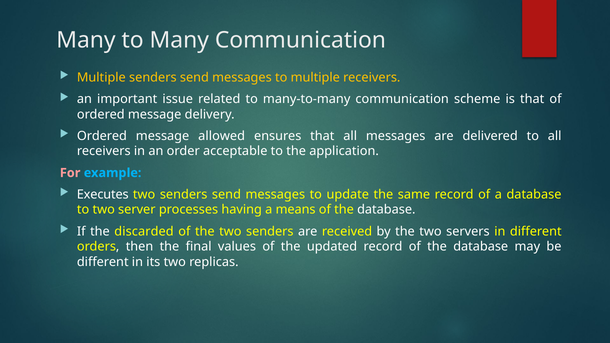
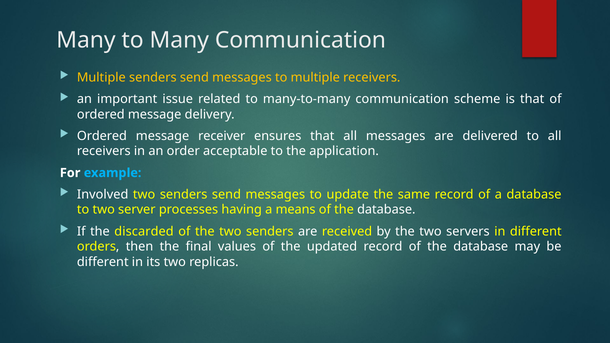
allowed: allowed -> receiver (222, 136)
For colour: pink -> white (70, 173)
Executes: Executes -> Involved (103, 195)
